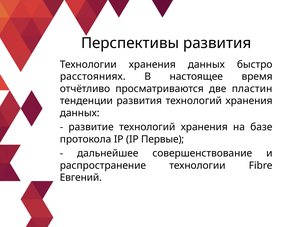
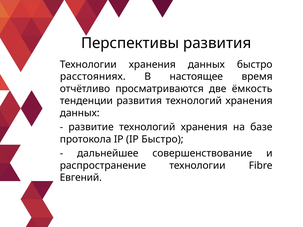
пластин: пластин -> ёмкость (252, 89)
IP Первые: Первые -> Быстро (162, 139)
